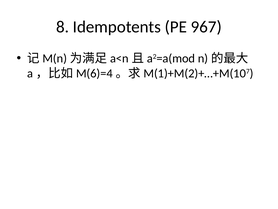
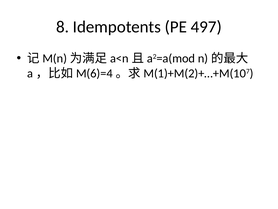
967: 967 -> 497 (206, 27)
